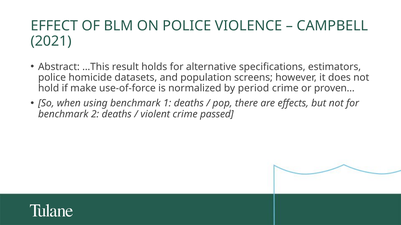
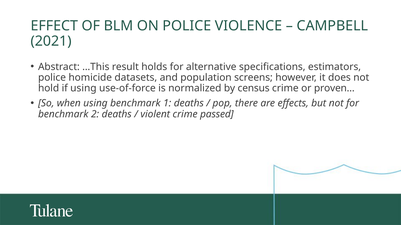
if make: make -> using (83, 89)
period: period -> census (254, 89)
